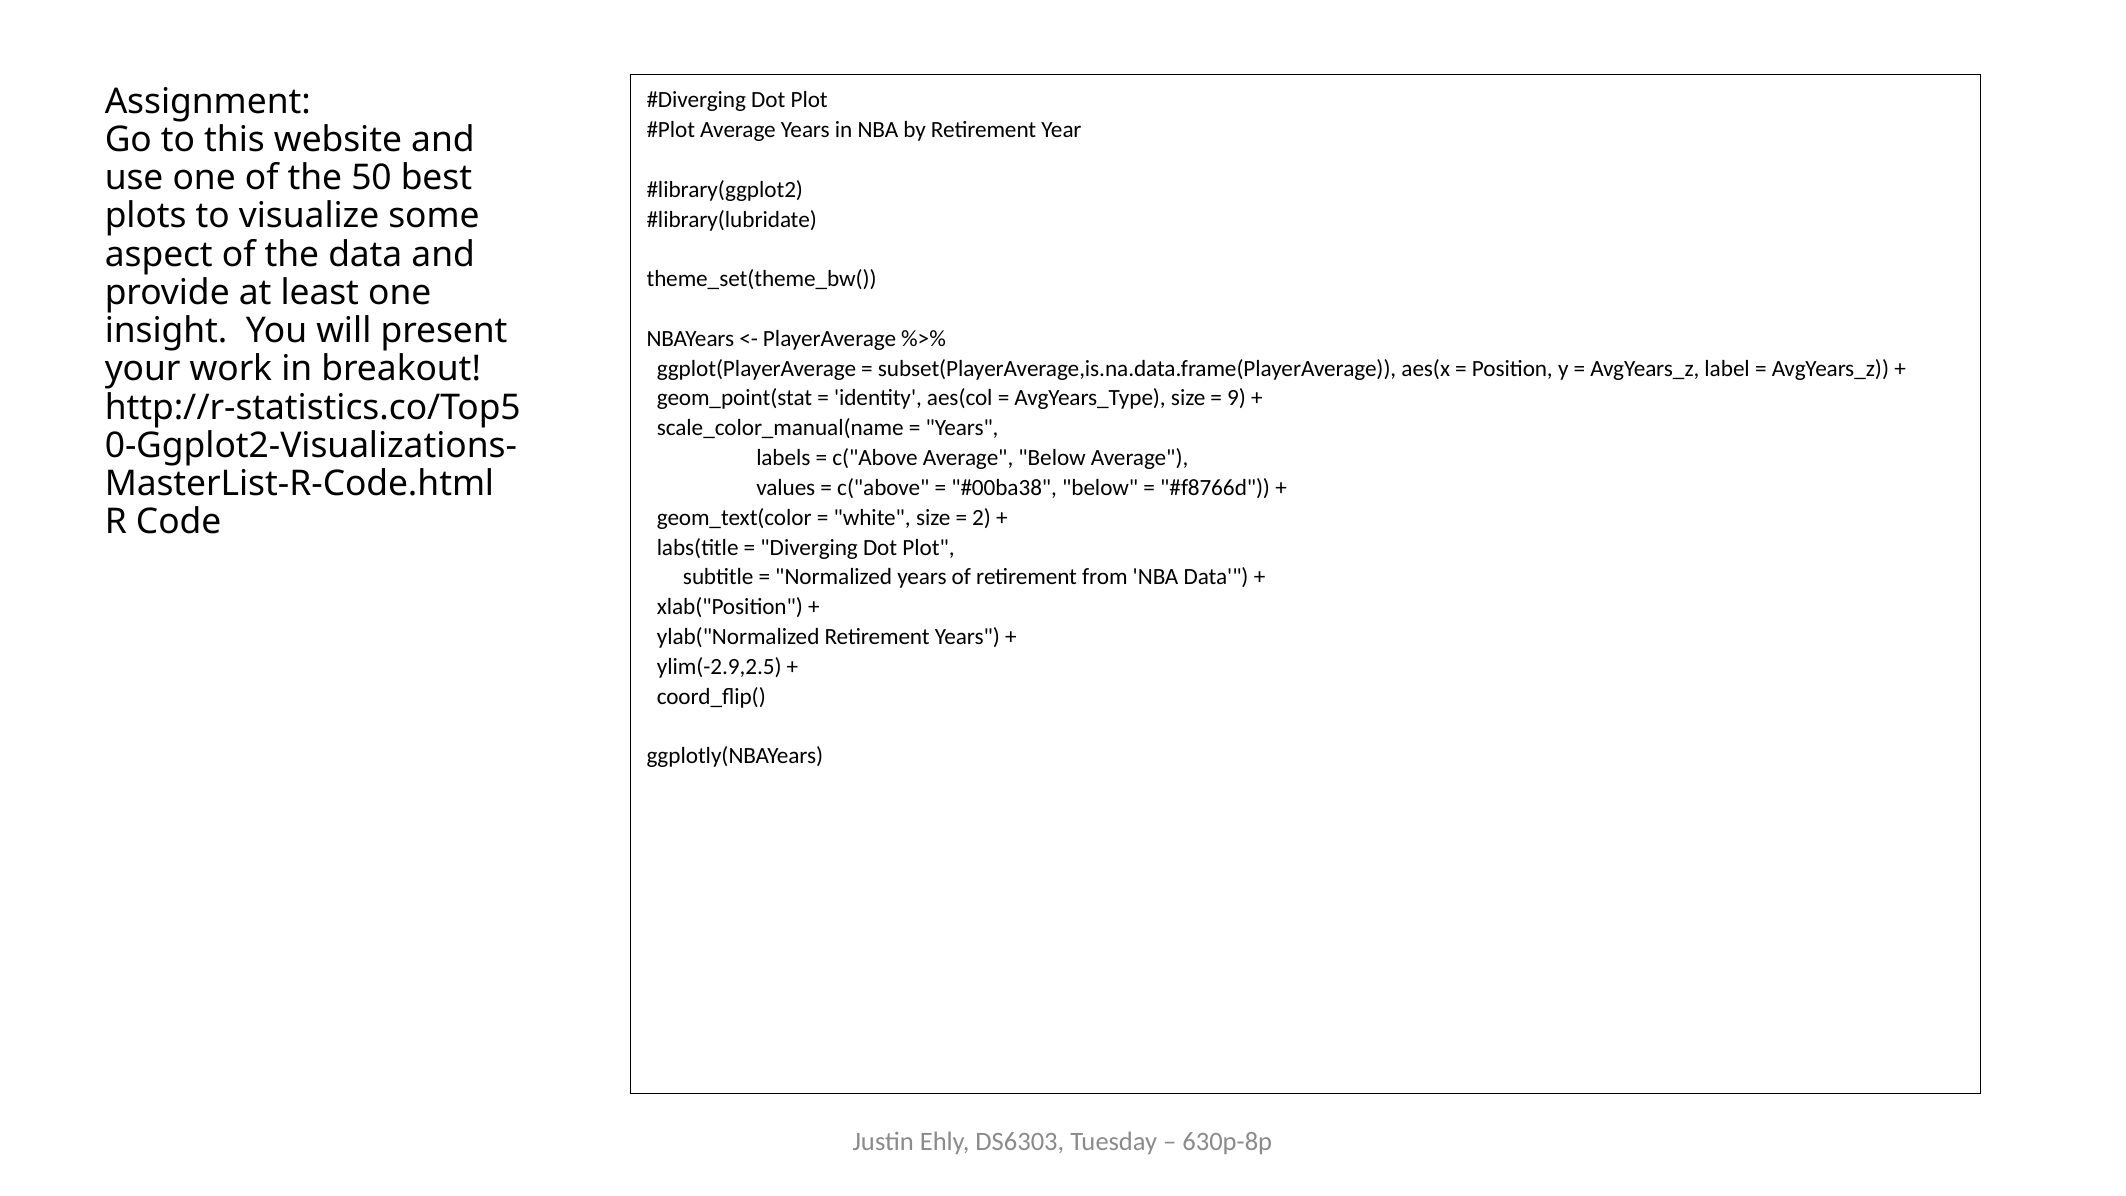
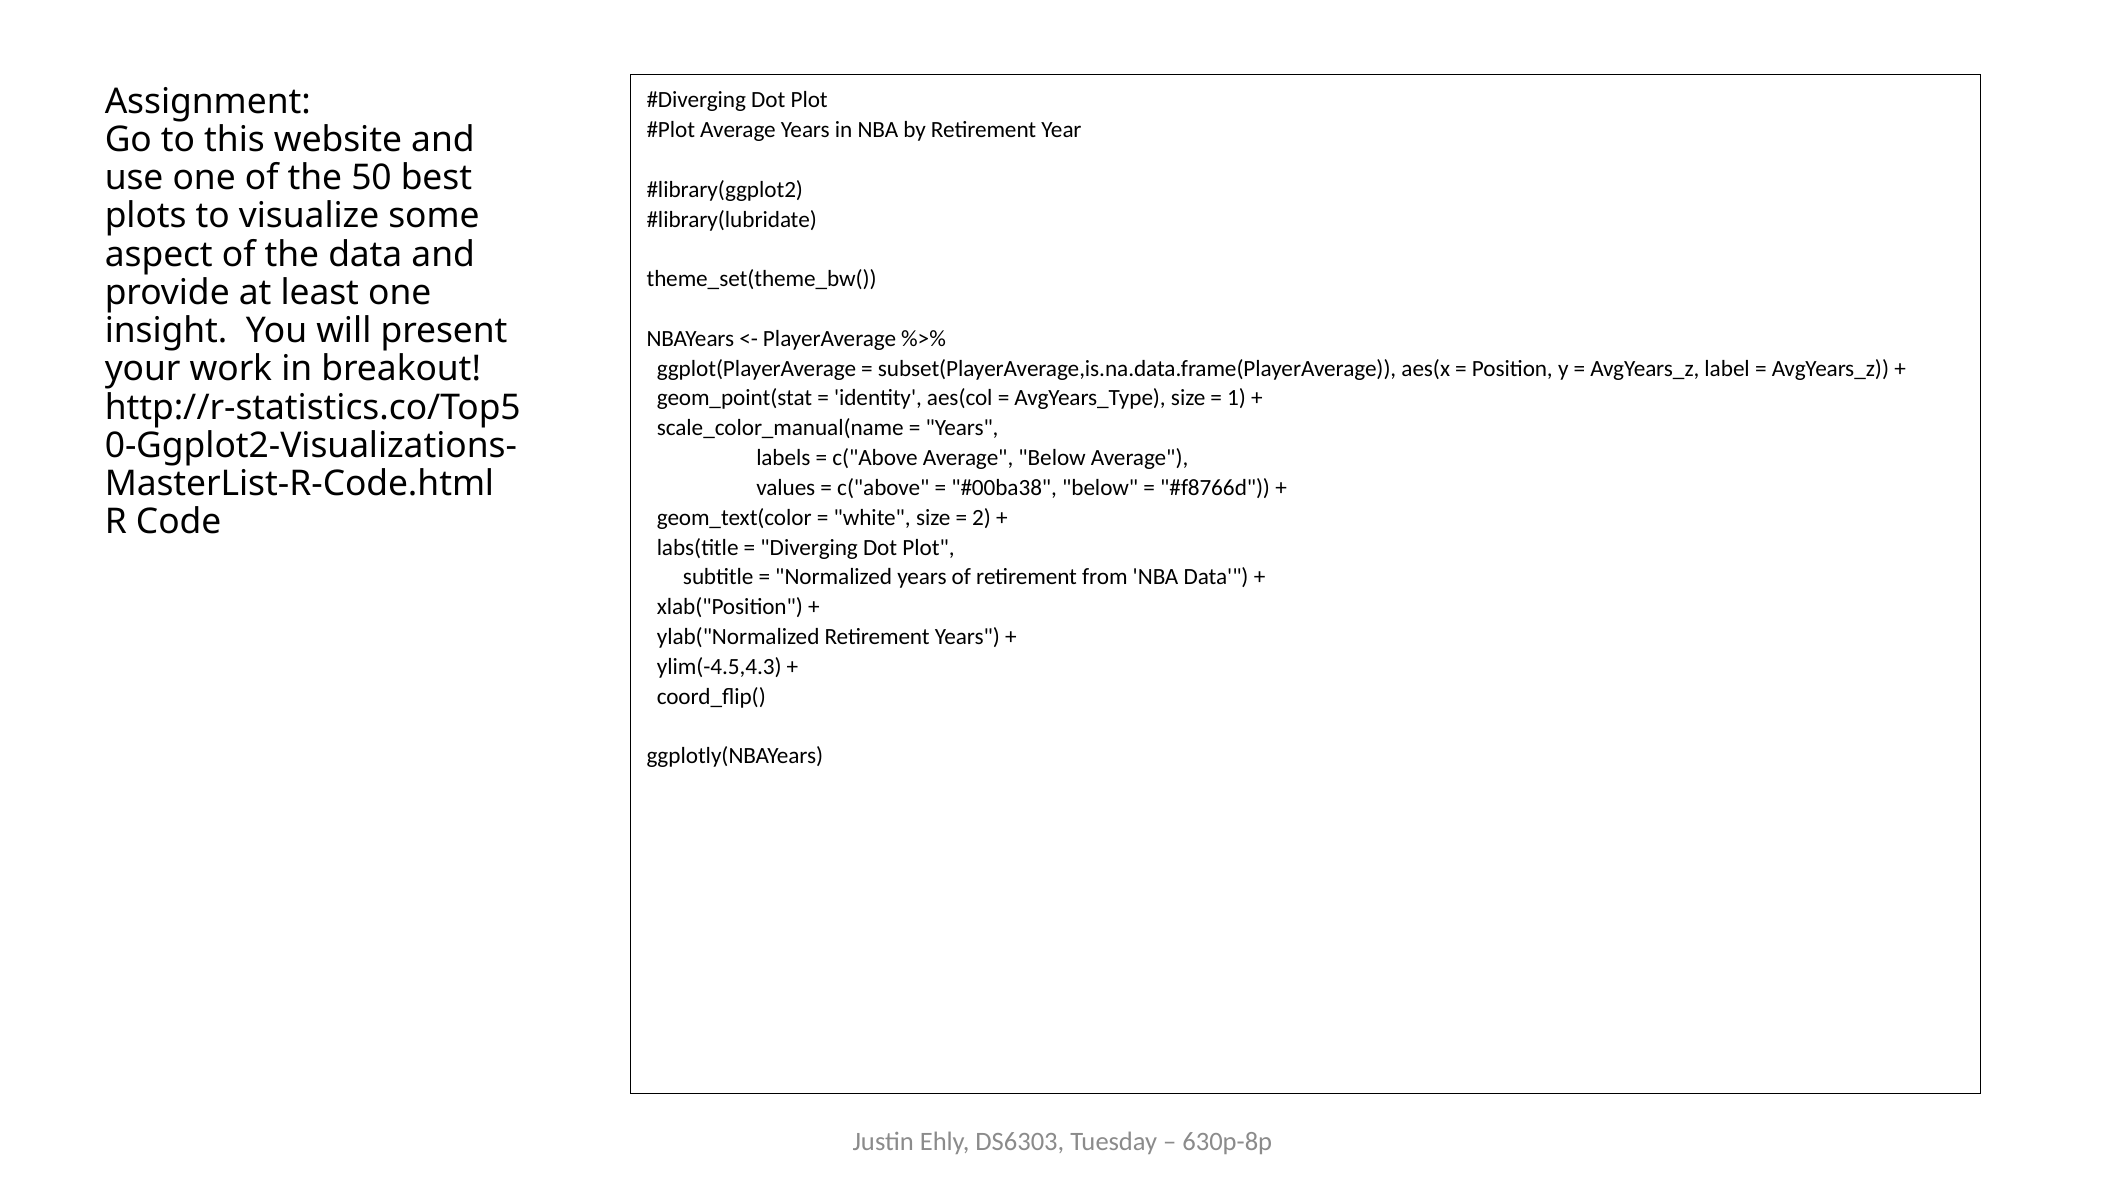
9: 9 -> 1 (1237, 398)
ylim(-2.9,2.5: ylim(-2.9,2.5 -> ylim(-4.5,4.3 (719, 667)
